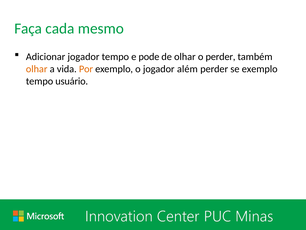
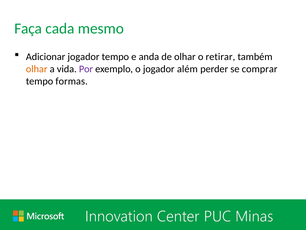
pode: pode -> anda (149, 57)
o perder: perder -> retirar (220, 57)
Por colour: orange -> purple (86, 69)
se exemplo: exemplo -> comprar (260, 69)
usuário: usuário -> formas (72, 81)
